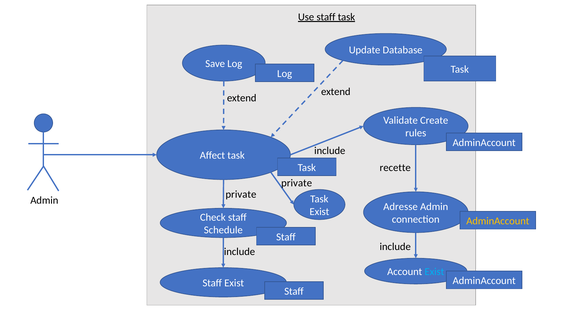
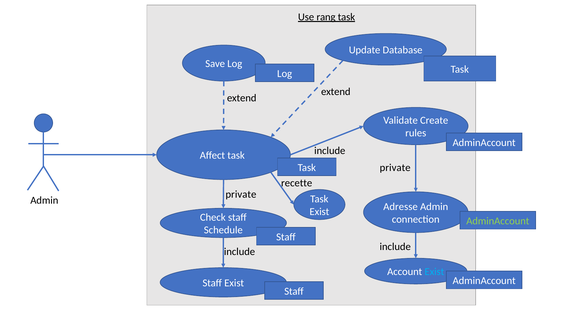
Use staff: staff -> rang (326, 17)
recette: recette -> private (395, 168)
private: private -> recette (297, 183)
AdminAccount colour: yellow -> light green (498, 221)
